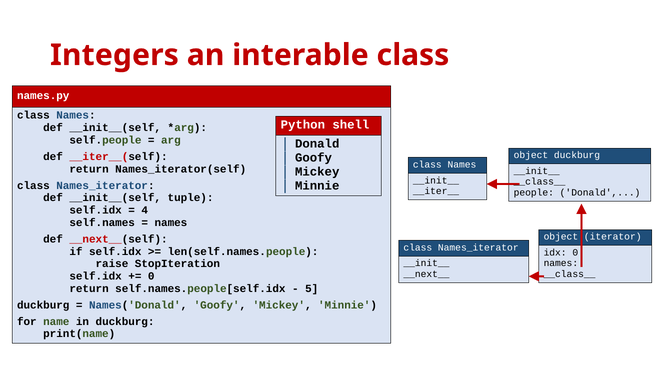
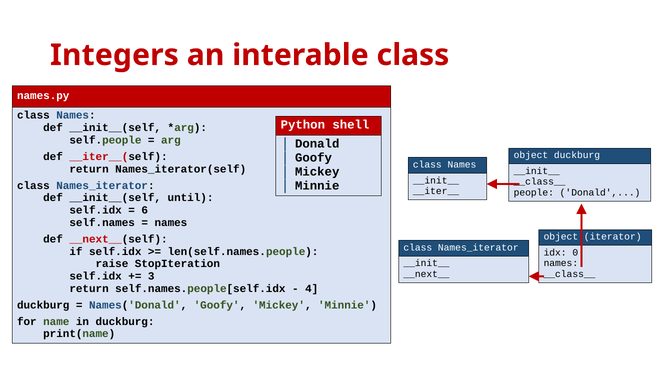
tuple: tuple -> until (191, 198)
4: 4 -> 6 (145, 210)
0: 0 -> 3 (151, 277)
5: 5 -> 4 (312, 289)
